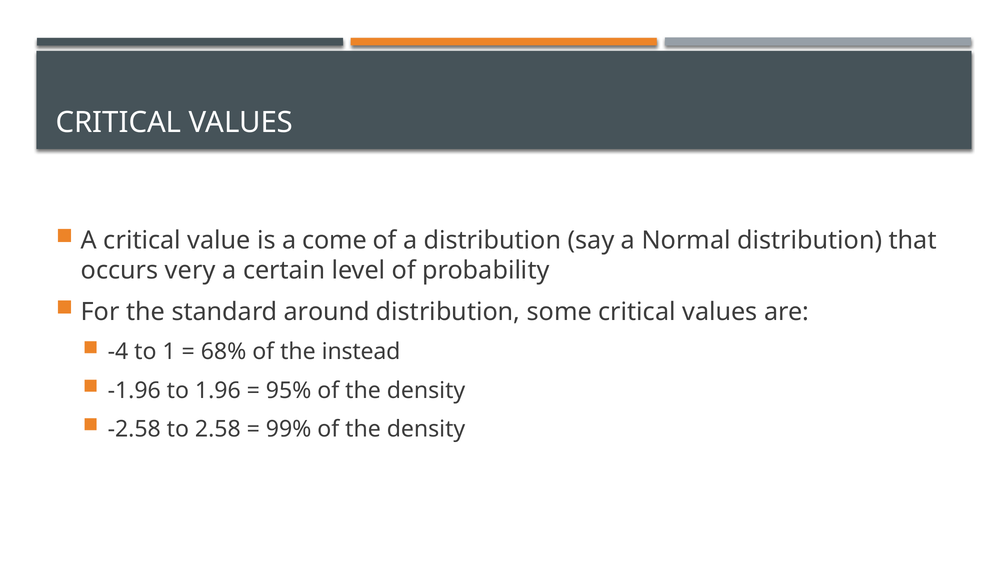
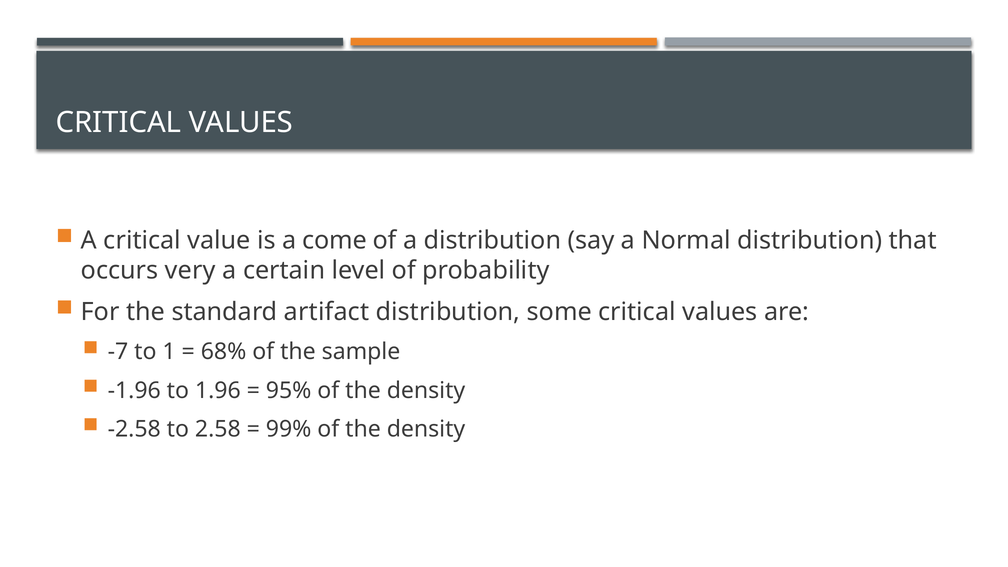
around: around -> artifact (327, 312)
-4: -4 -> -7 (118, 352)
instead: instead -> sample (361, 352)
